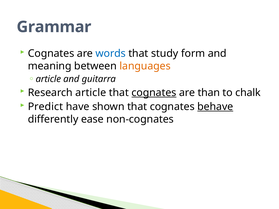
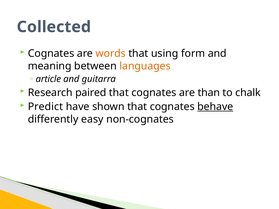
Grammar: Grammar -> Collected (54, 27)
words colour: blue -> orange (111, 54)
study: study -> using (165, 54)
Research article: article -> paired (91, 93)
cognates underline: present -> none (154, 93)
ease: ease -> easy (92, 119)
